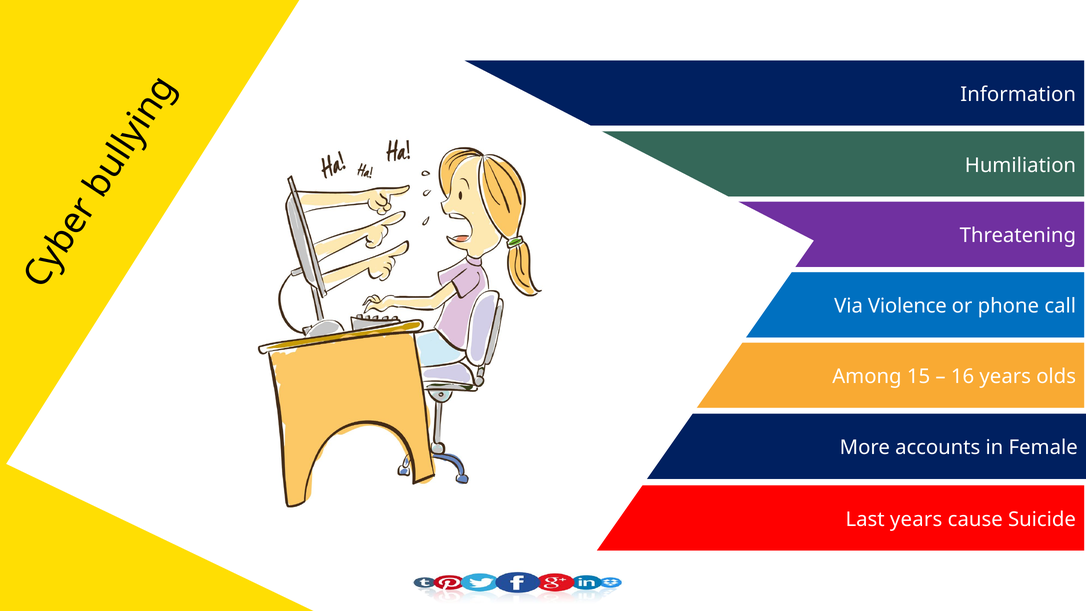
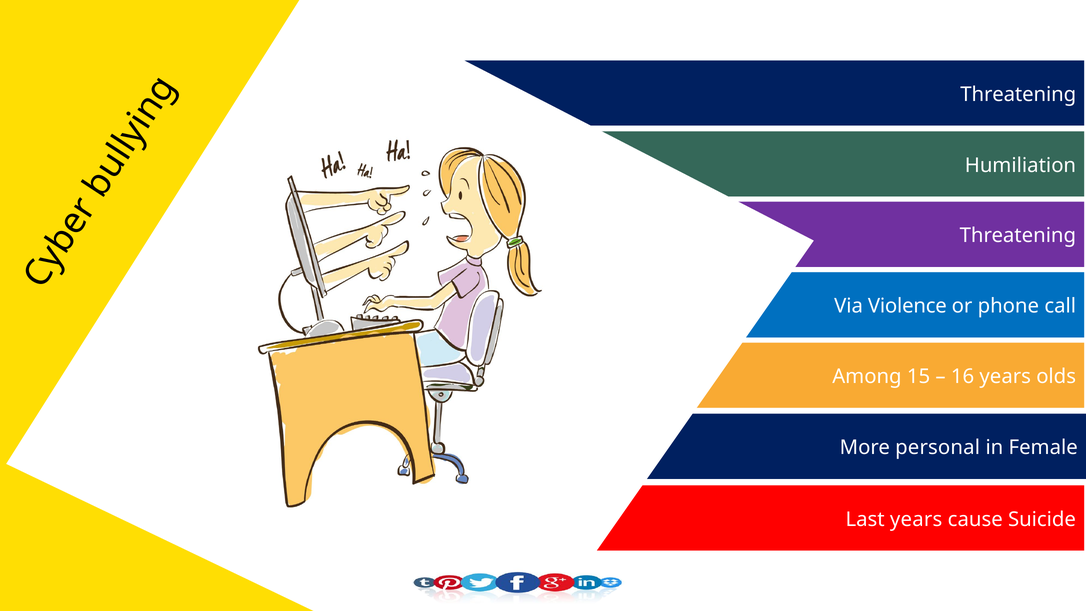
Information: Information -> Threatening (1018, 94)
accounts: accounts -> personal (938, 448)
